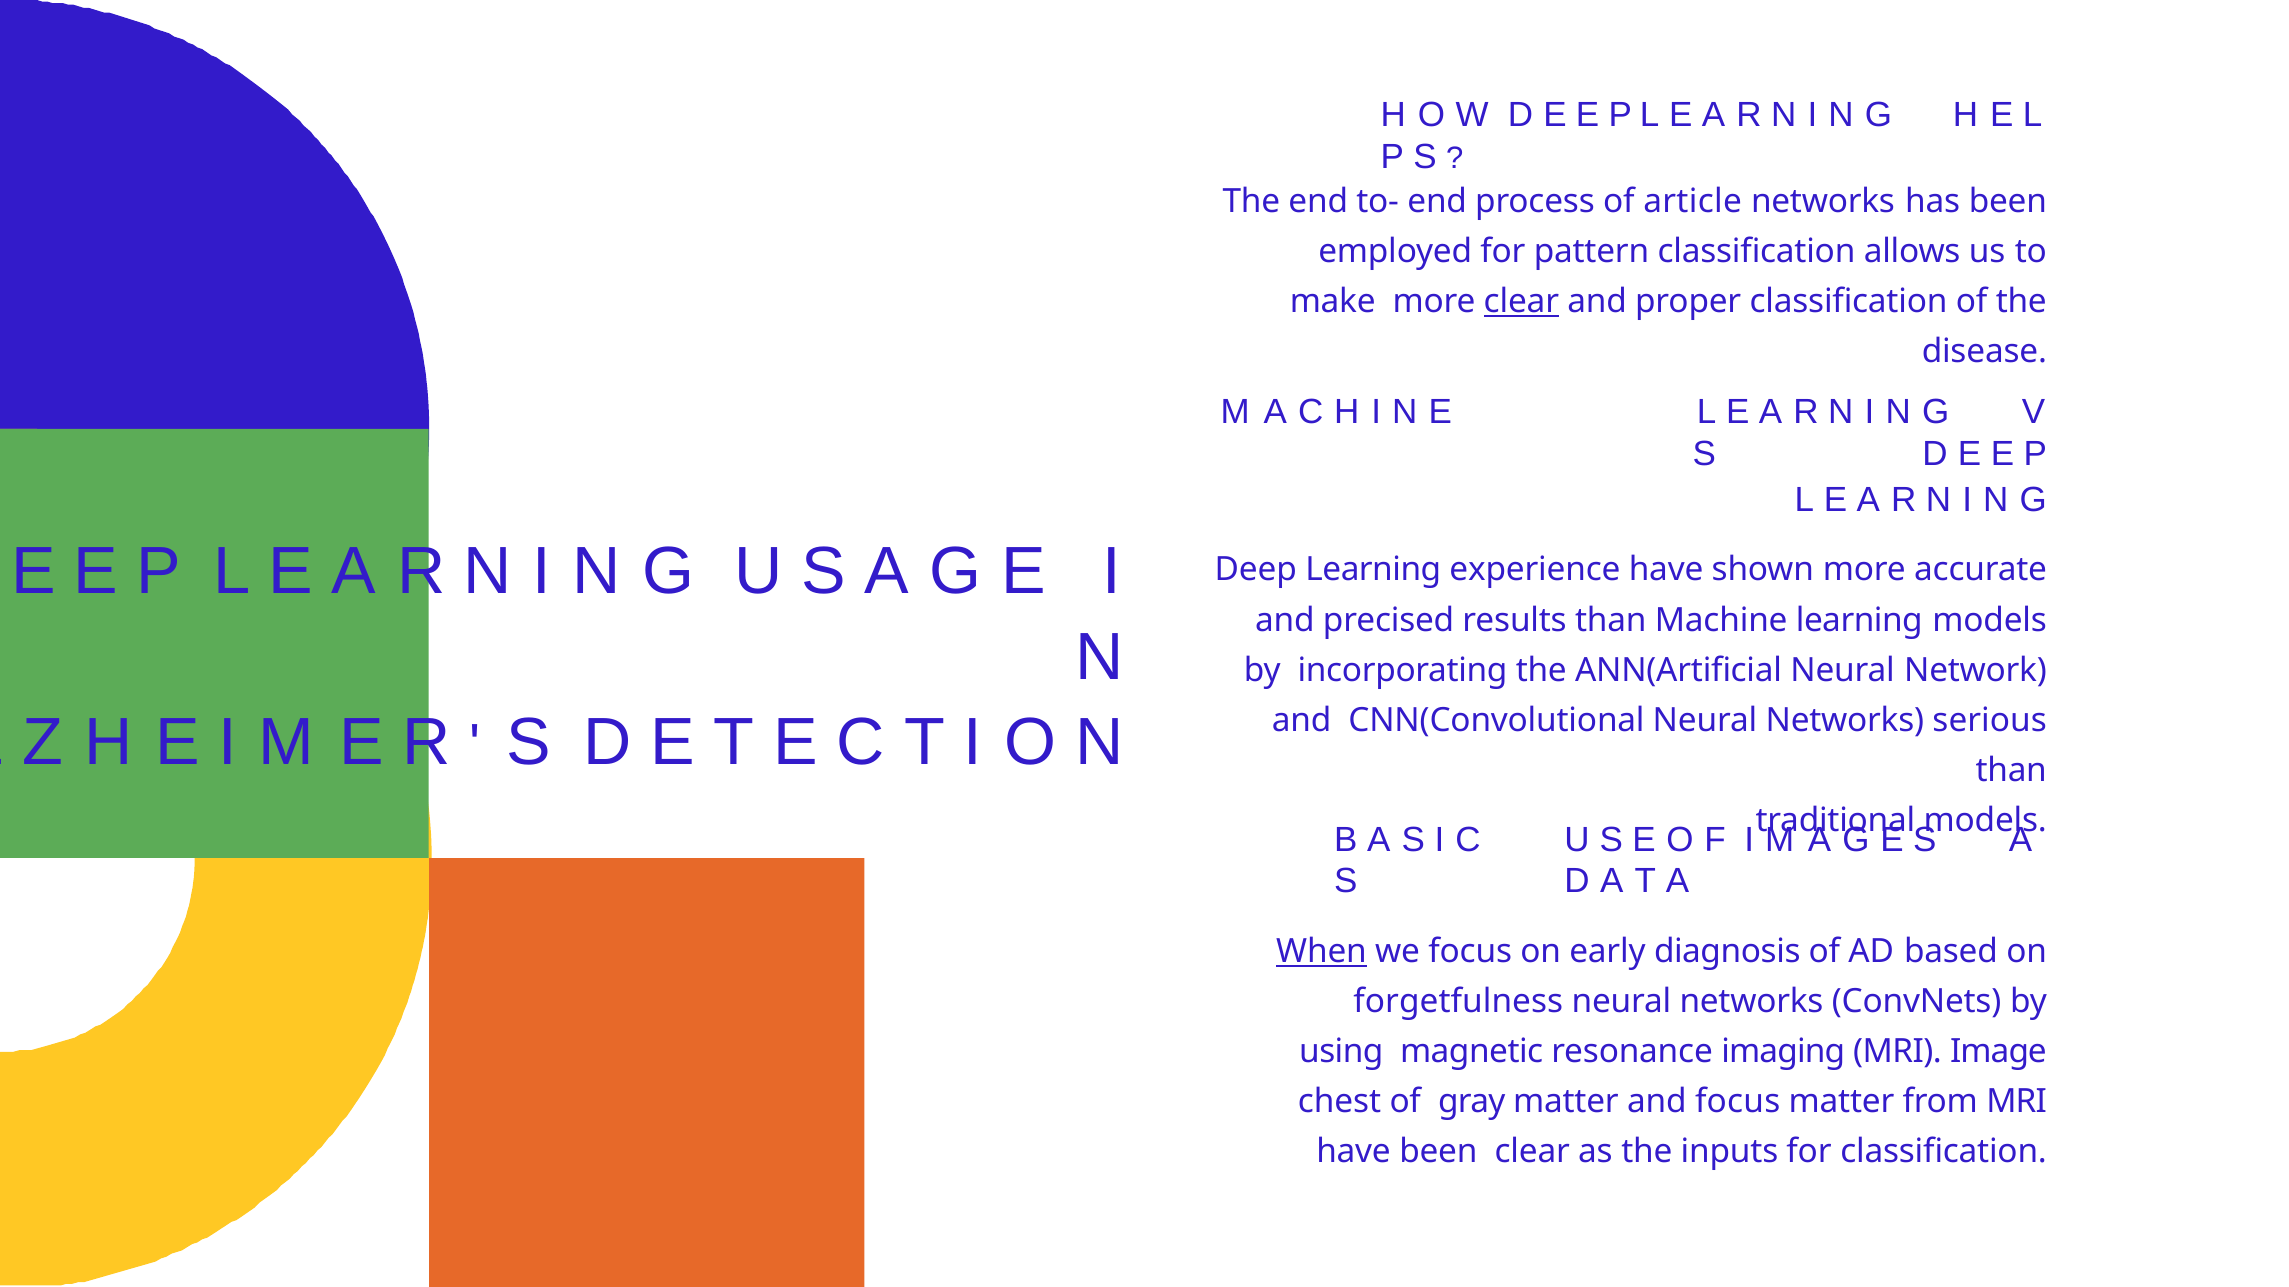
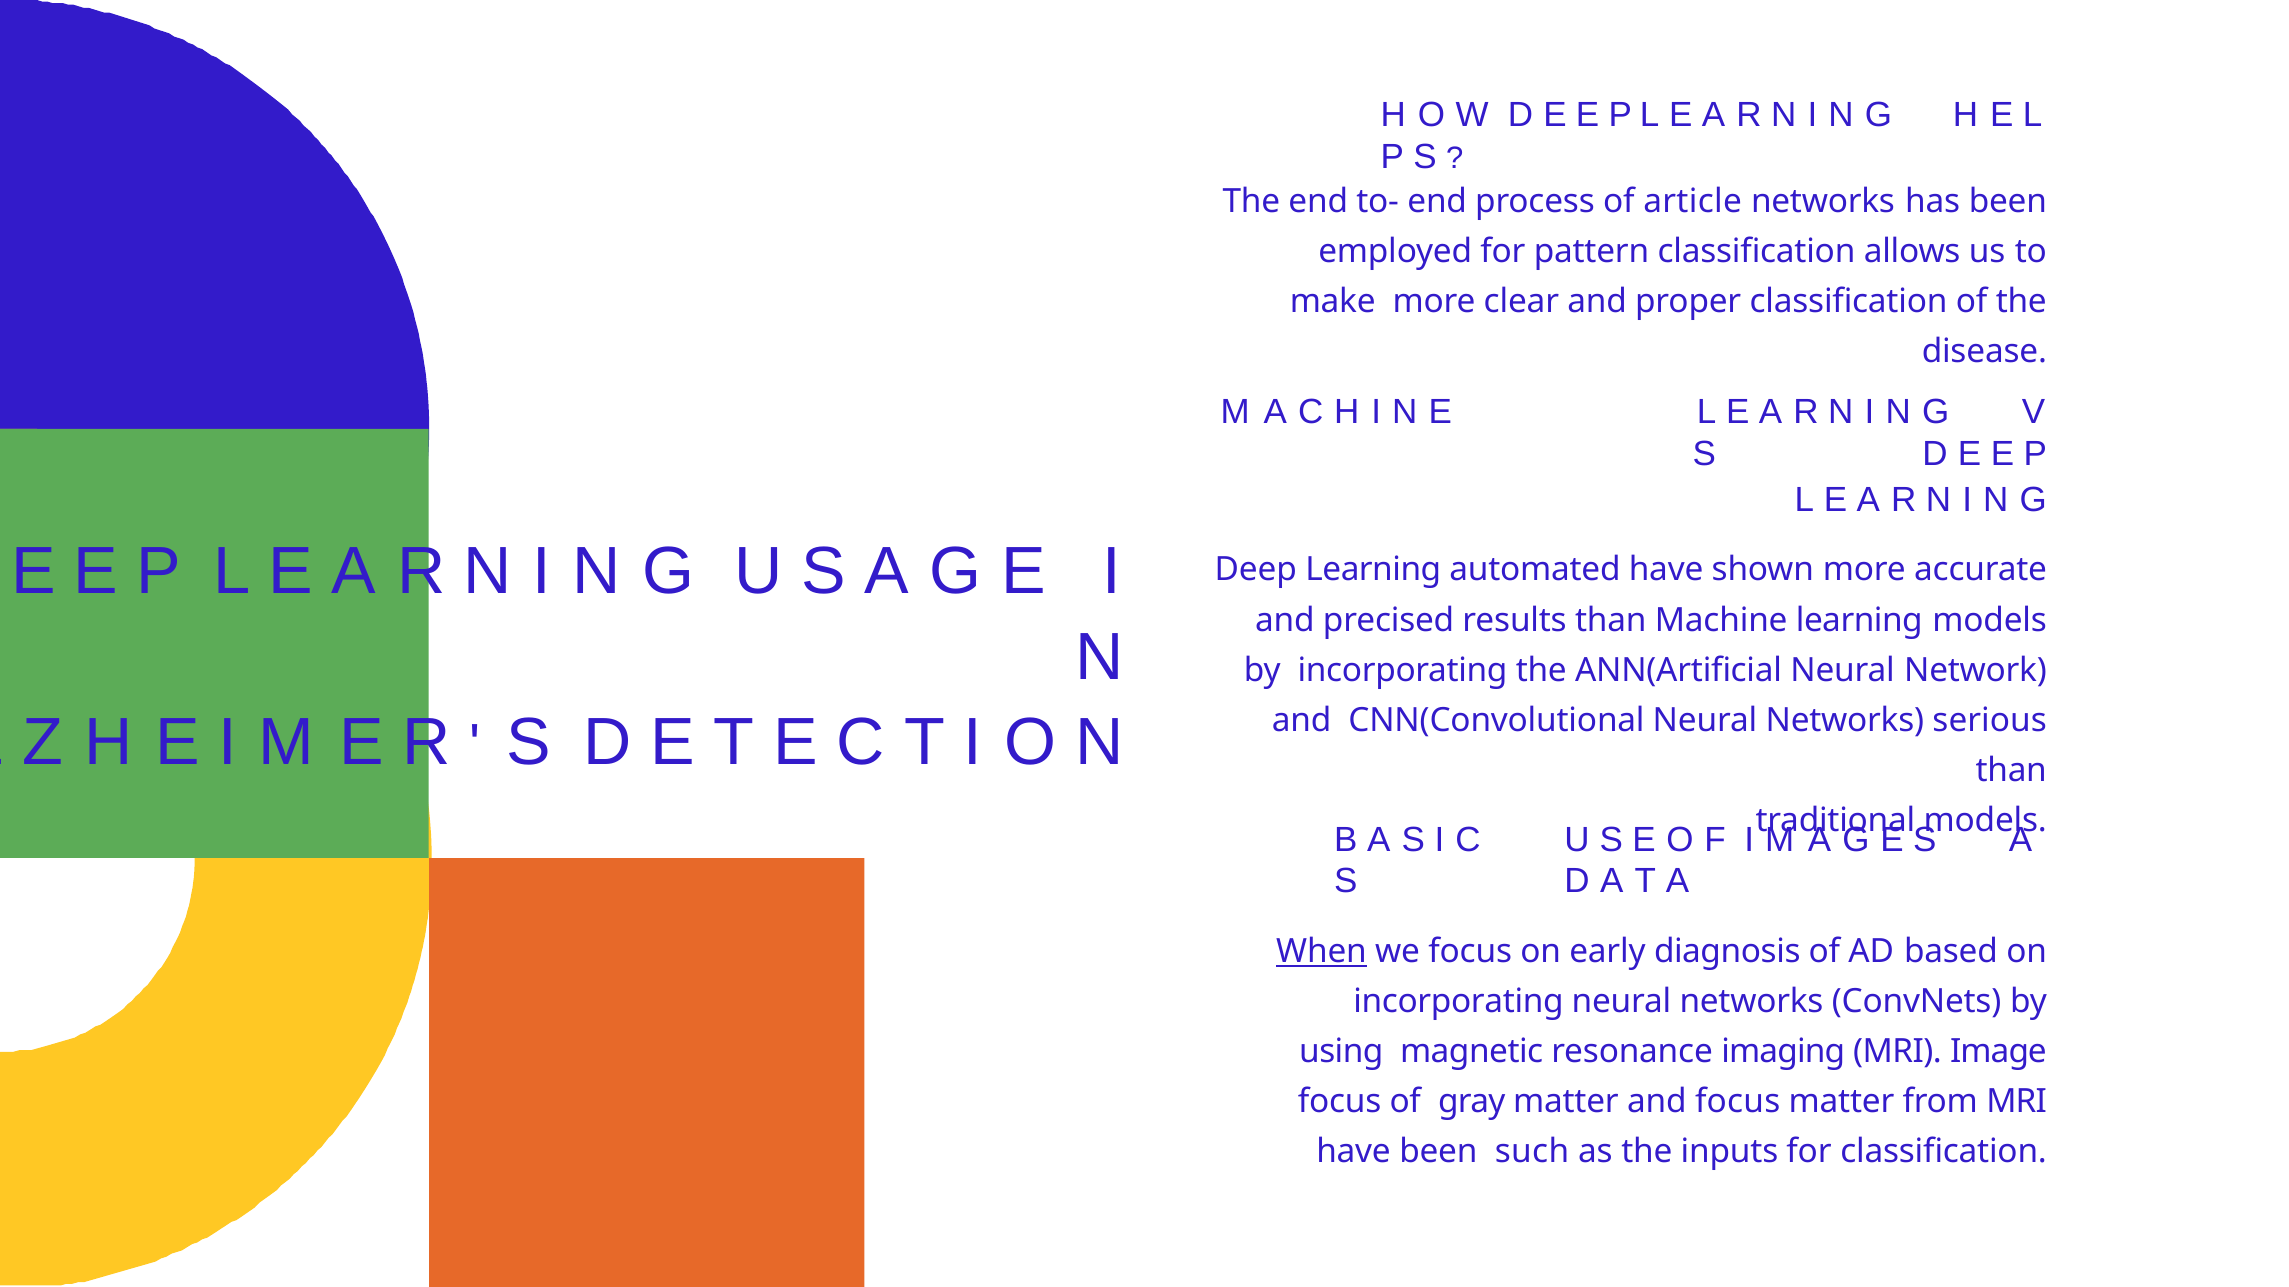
clear underline: present -> none (1521, 301)
experience: experience -> automated (1535, 570)
forgetfulness: forgetfulness -> incorporating (1458, 1002)
chest: chest -> focus (1340, 1102)
been clear: clear -> such (1532, 1152)
